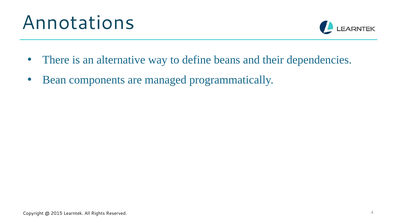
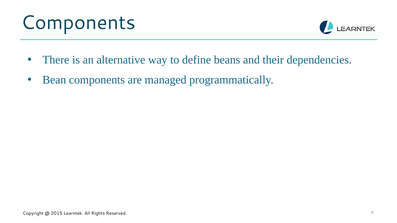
Annotations: Annotations -> Components (78, 23)
